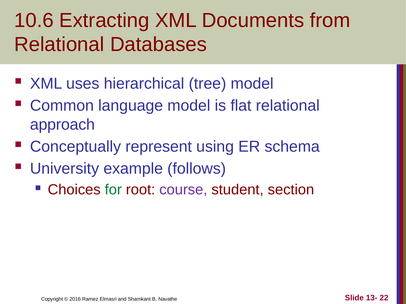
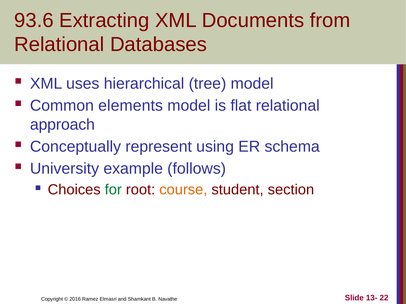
10.6: 10.6 -> 93.6 (34, 20)
language: language -> elements (131, 106)
course colour: purple -> orange (183, 190)
